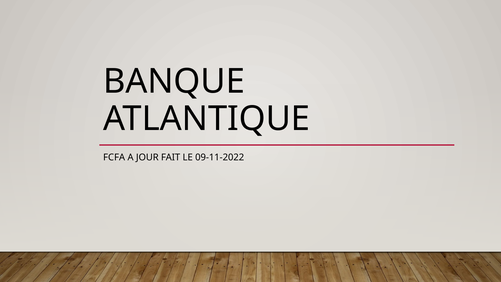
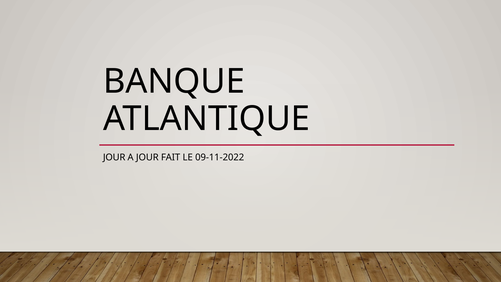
FCFA: FCFA -> JOUR (114, 157)
